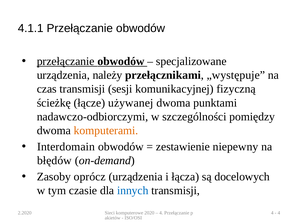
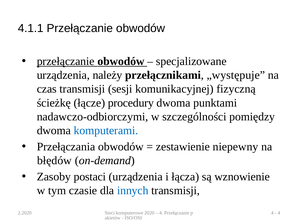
używanej: używanej -> procedury (131, 103)
komputerami colour: orange -> blue (106, 131)
Interdomain: Interdomain -> Przełączania (66, 147)
oprócz: oprócz -> postaci (90, 177)
docelowych: docelowych -> wznowienie (242, 177)
